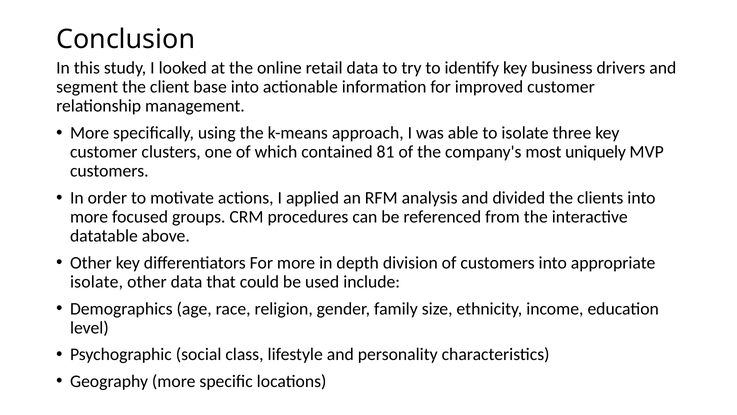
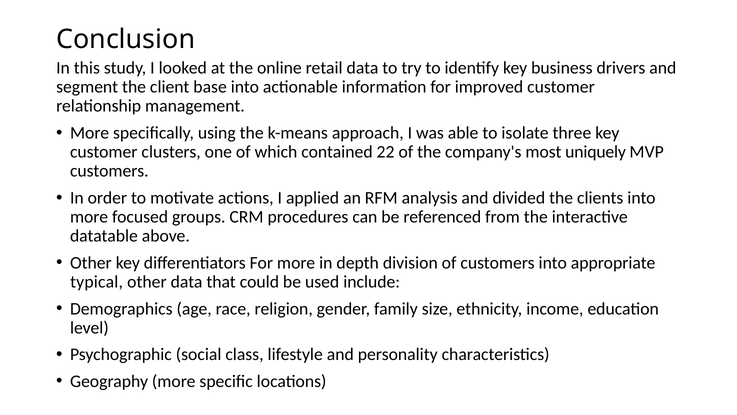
81: 81 -> 22 (386, 152)
isolate: isolate -> typical (97, 282)
